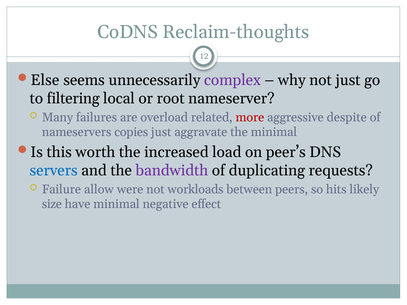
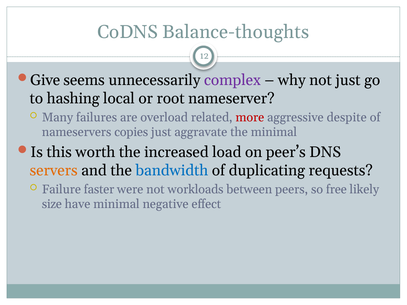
Reclaim-thoughts: Reclaim-thoughts -> Balance-thoughts (236, 32)
Else: Else -> Give (45, 80)
filtering: filtering -> hashing (73, 99)
servers colour: blue -> orange (54, 171)
bandwidth colour: purple -> blue (172, 171)
allow: allow -> faster (99, 189)
hits: hits -> free (336, 189)
